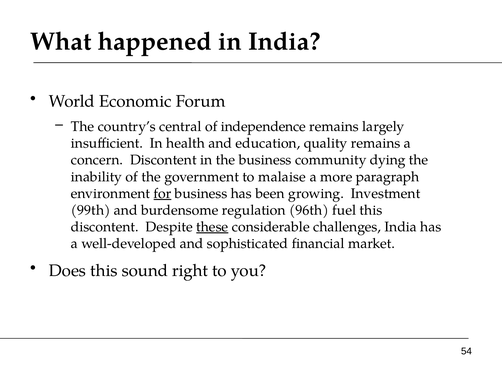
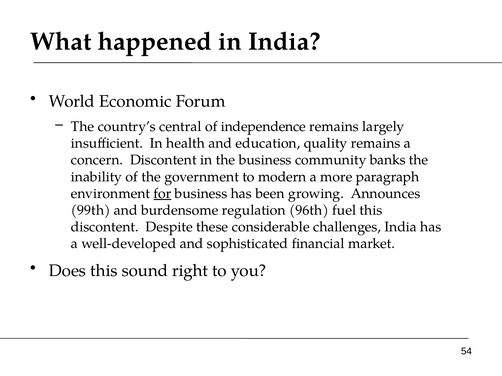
dying: dying -> banks (388, 160)
malaise: malaise -> modern (282, 177)
Investment: Investment -> Announces (386, 194)
these underline: present -> none (212, 227)
